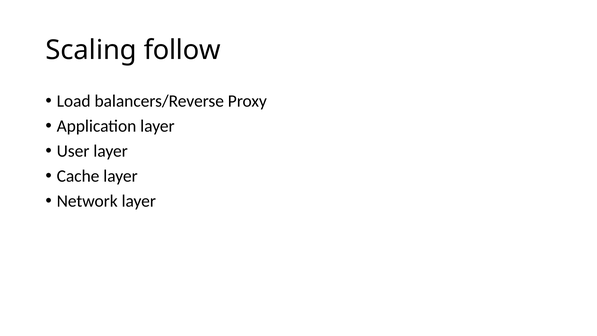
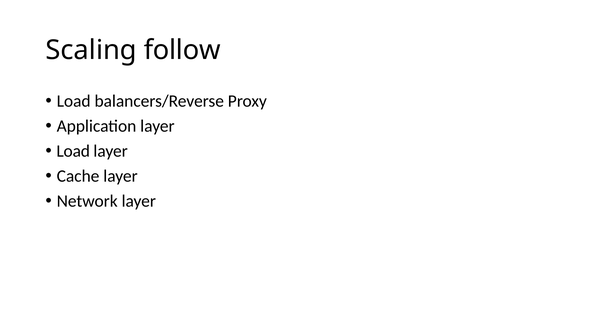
User: User -> Load (73, 151)
